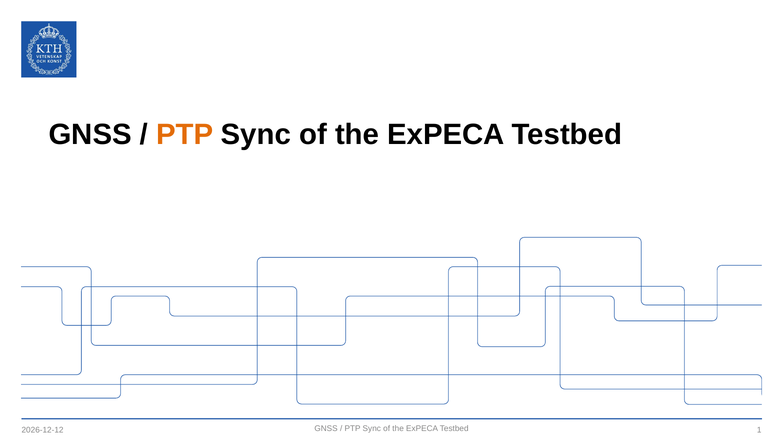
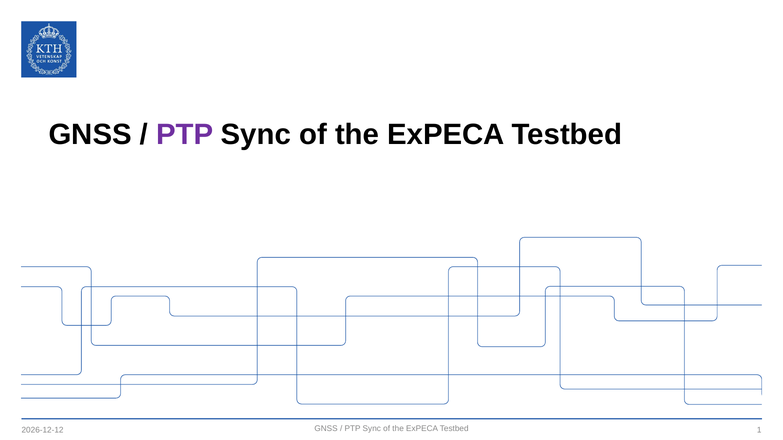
PTP colour: orange -> purple (185, 135)
